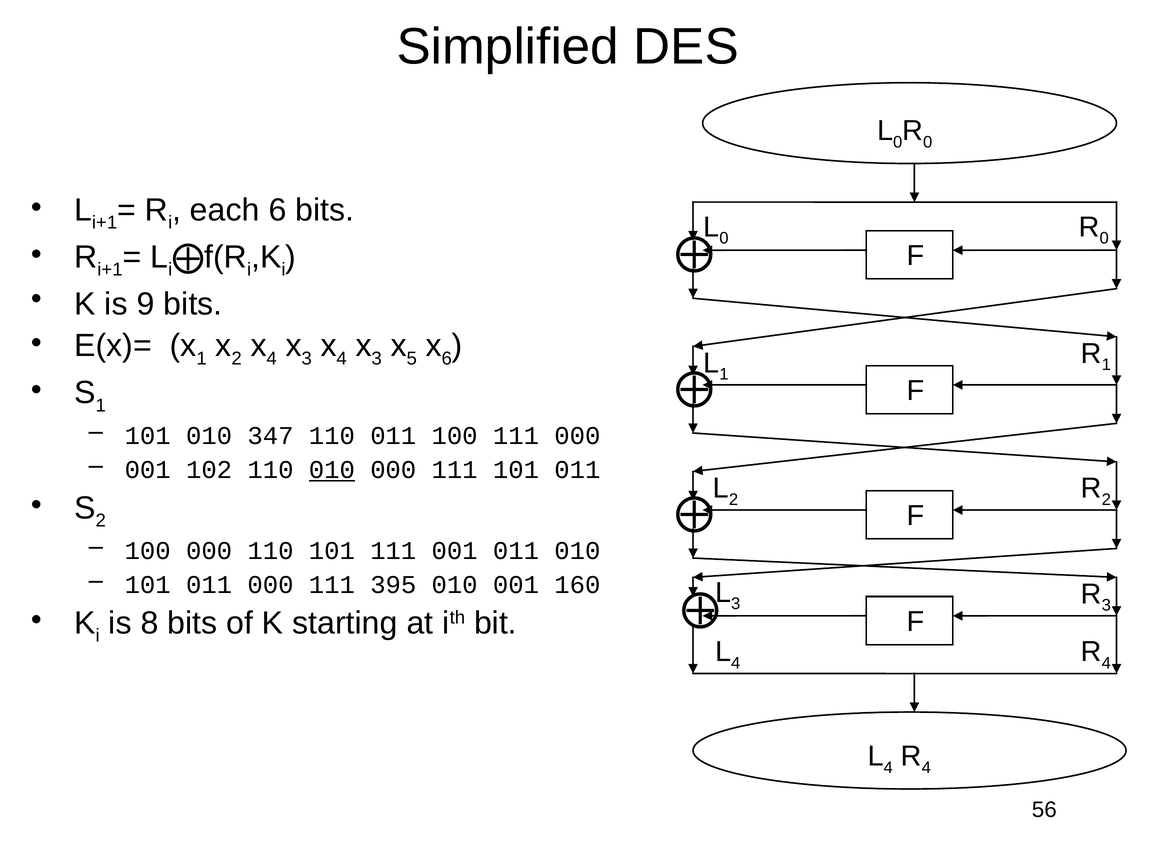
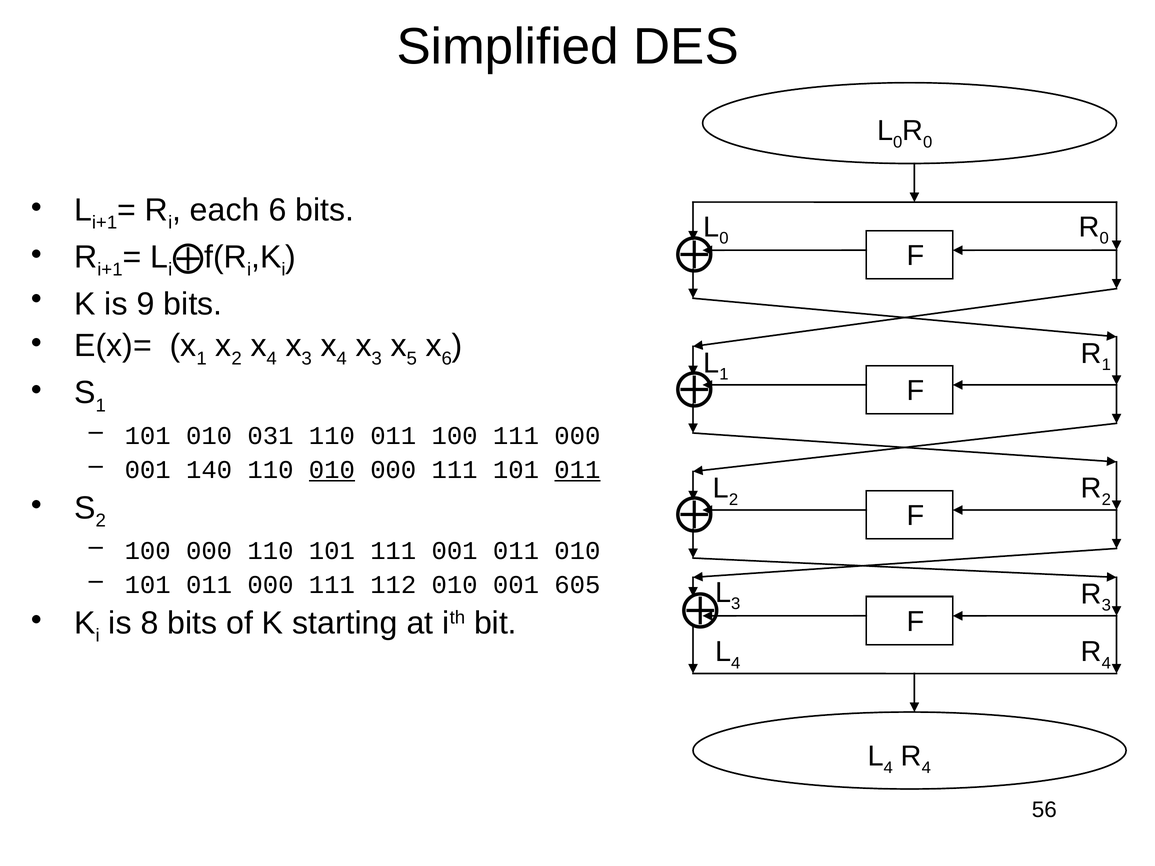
347: 347 -> 031 (270, 436)
102: 102 -> 140 (209, 470)
011 underline: none -> present (577, 470)
395: 395 -> 112 (393, 585)
160: 160 -> 605 (577, 585)
